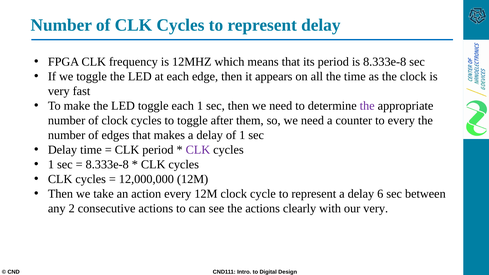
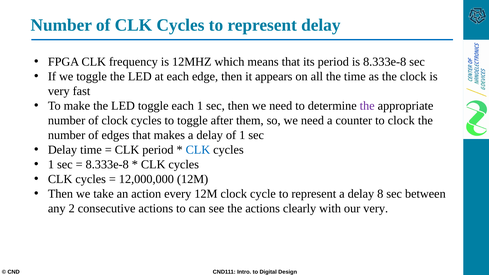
to every: every -> clock (401, 121)
CLK colour: purple -> blue (198, 150)
6: 6 -> 8 (380, 194)
